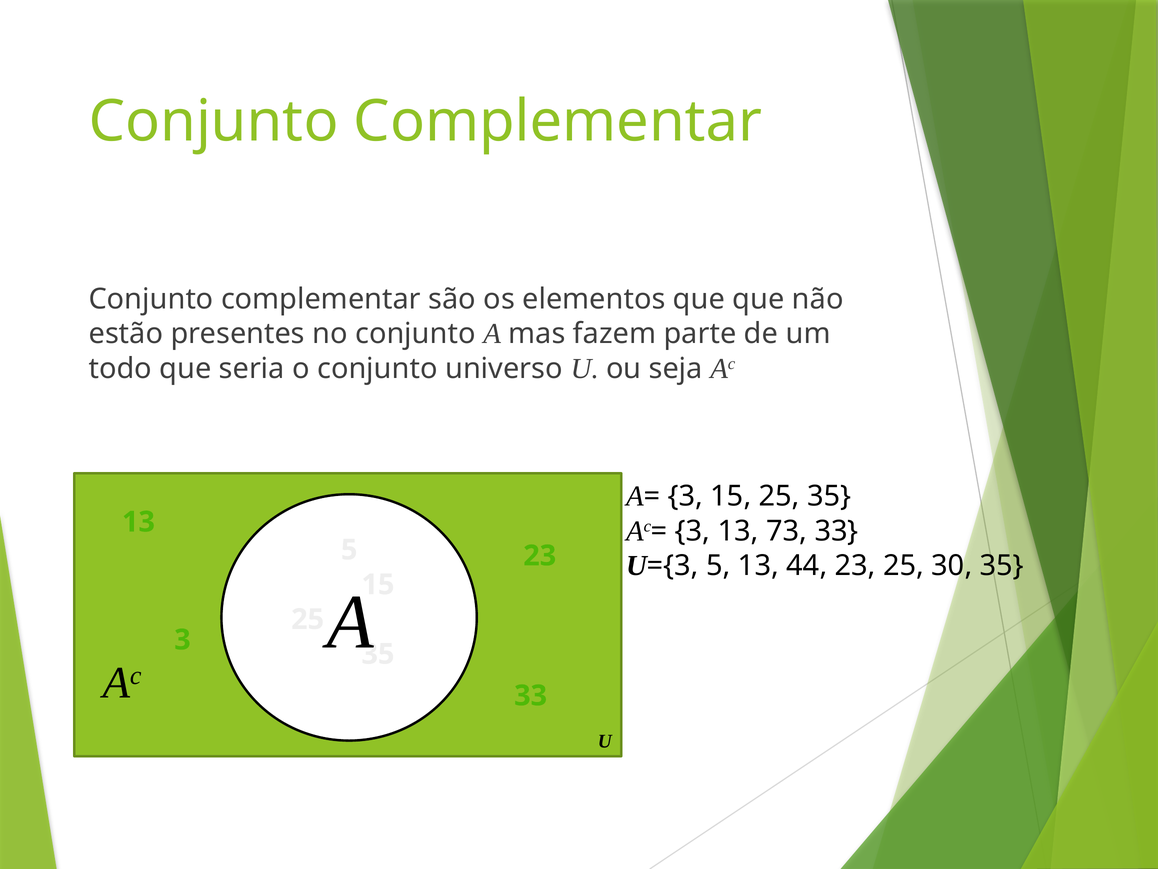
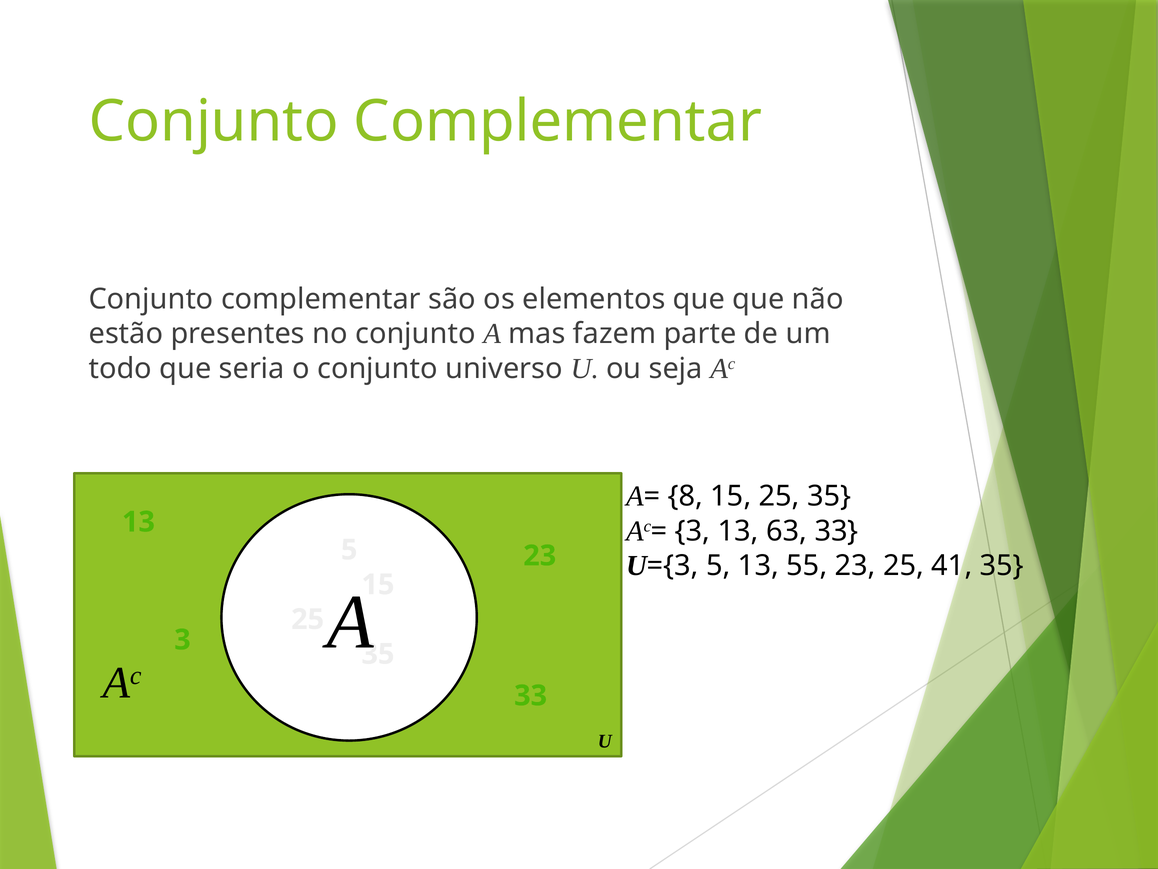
3: 3 -> 8 (685, 496)
73: 73 -> 63 (787, 531)
44: 44 -> 55 (807, 565)
30: 30 -> 41 (952, 565)
